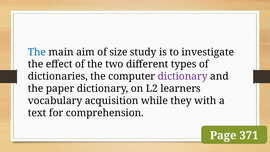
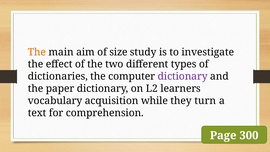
The colour: blue -> orange (37, 52)
with: with -> turn (205, 101)
371: 371 -> 300 (249, 135)
